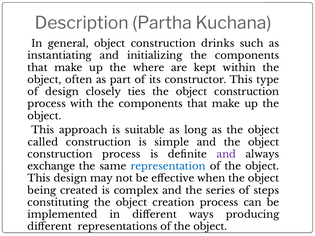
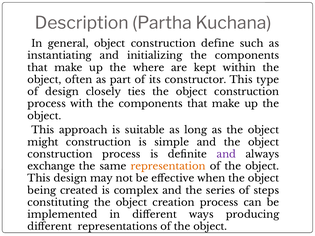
drinks: drinks -> define (218, 44)
called: called -> might (43, 142)
representation colour: blue -> orange (168, 167)
